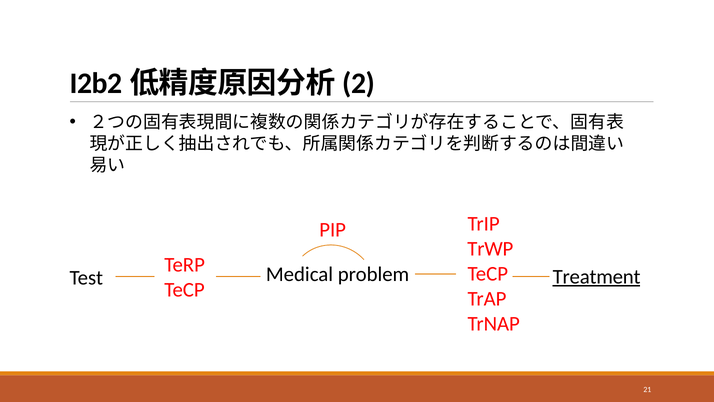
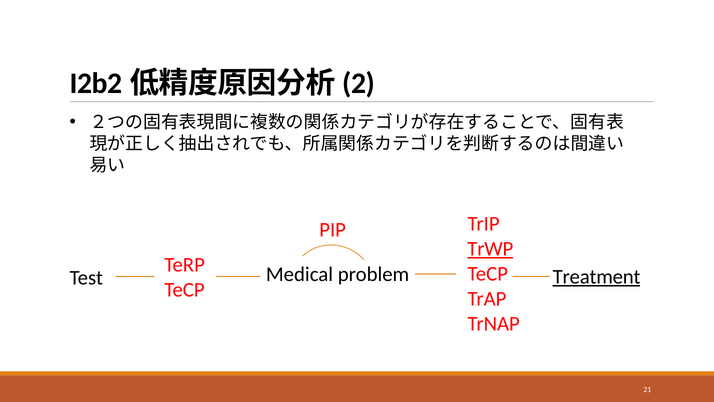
TrWP underline: none -> present (490, 249)
